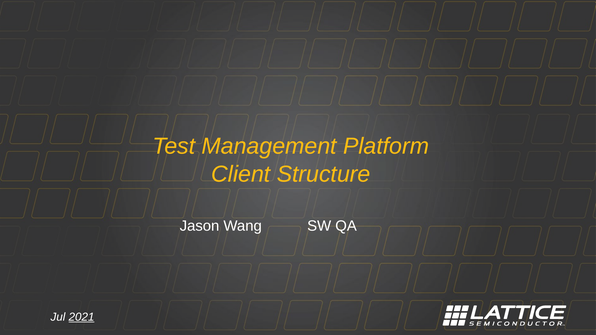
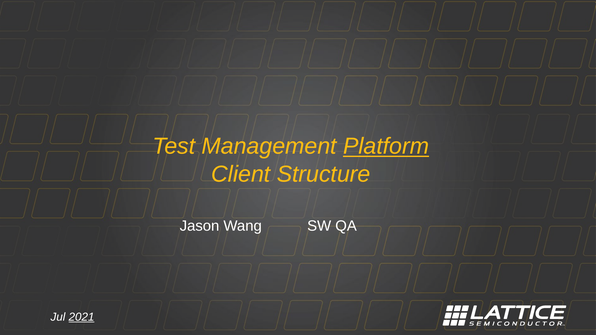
Platform underline: none -> present (386, 146)
